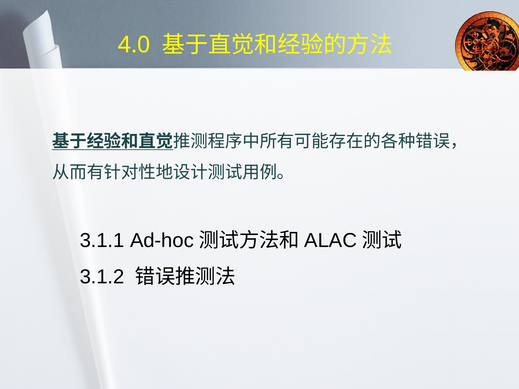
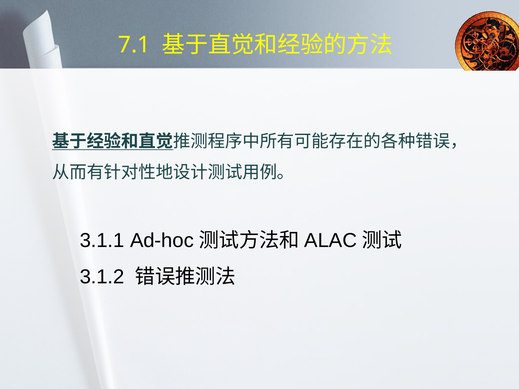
4.0: 4.0 -> 7.1 (134, 45)
